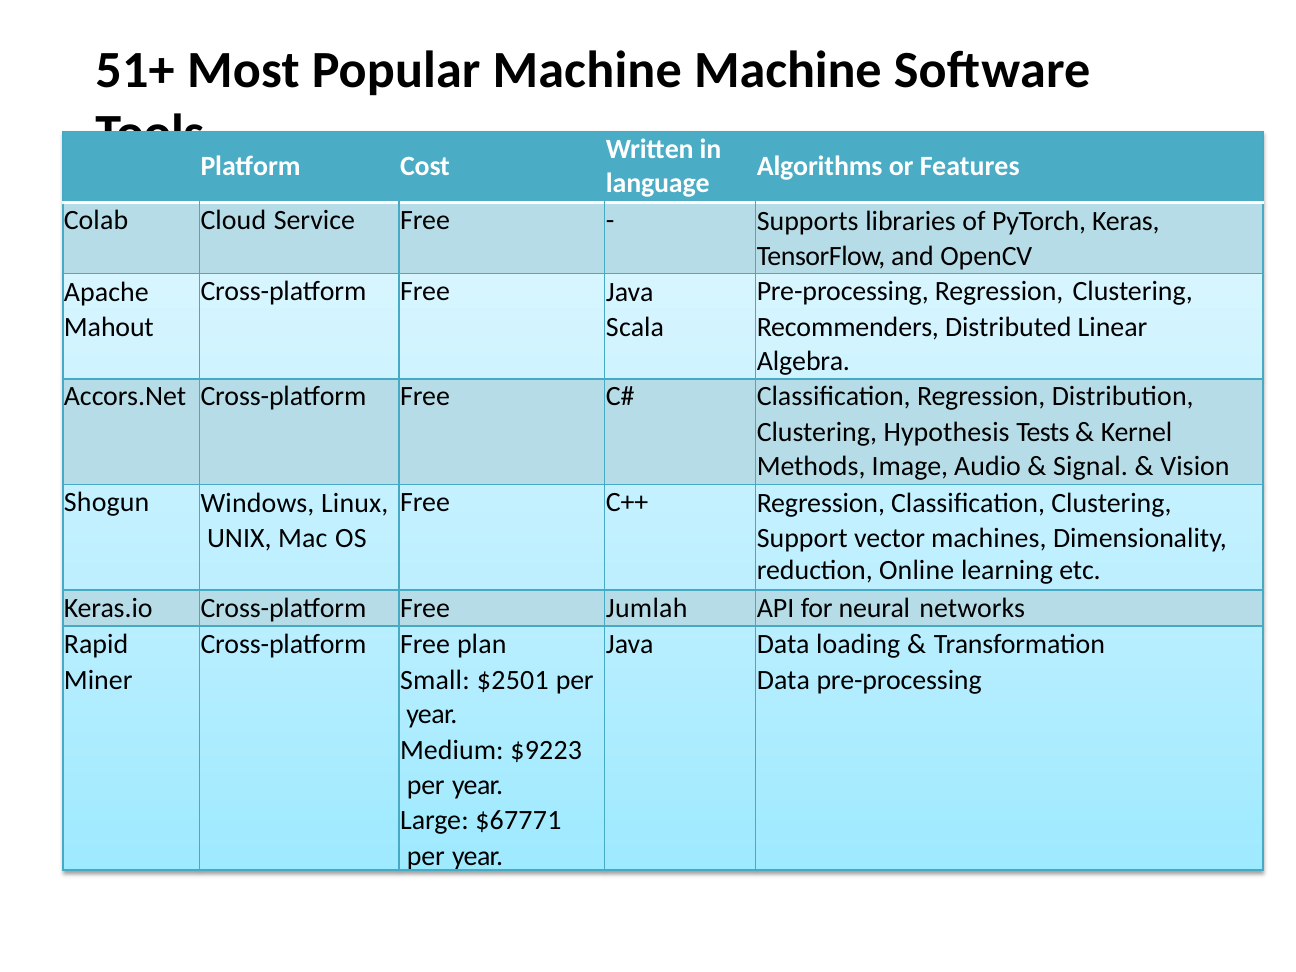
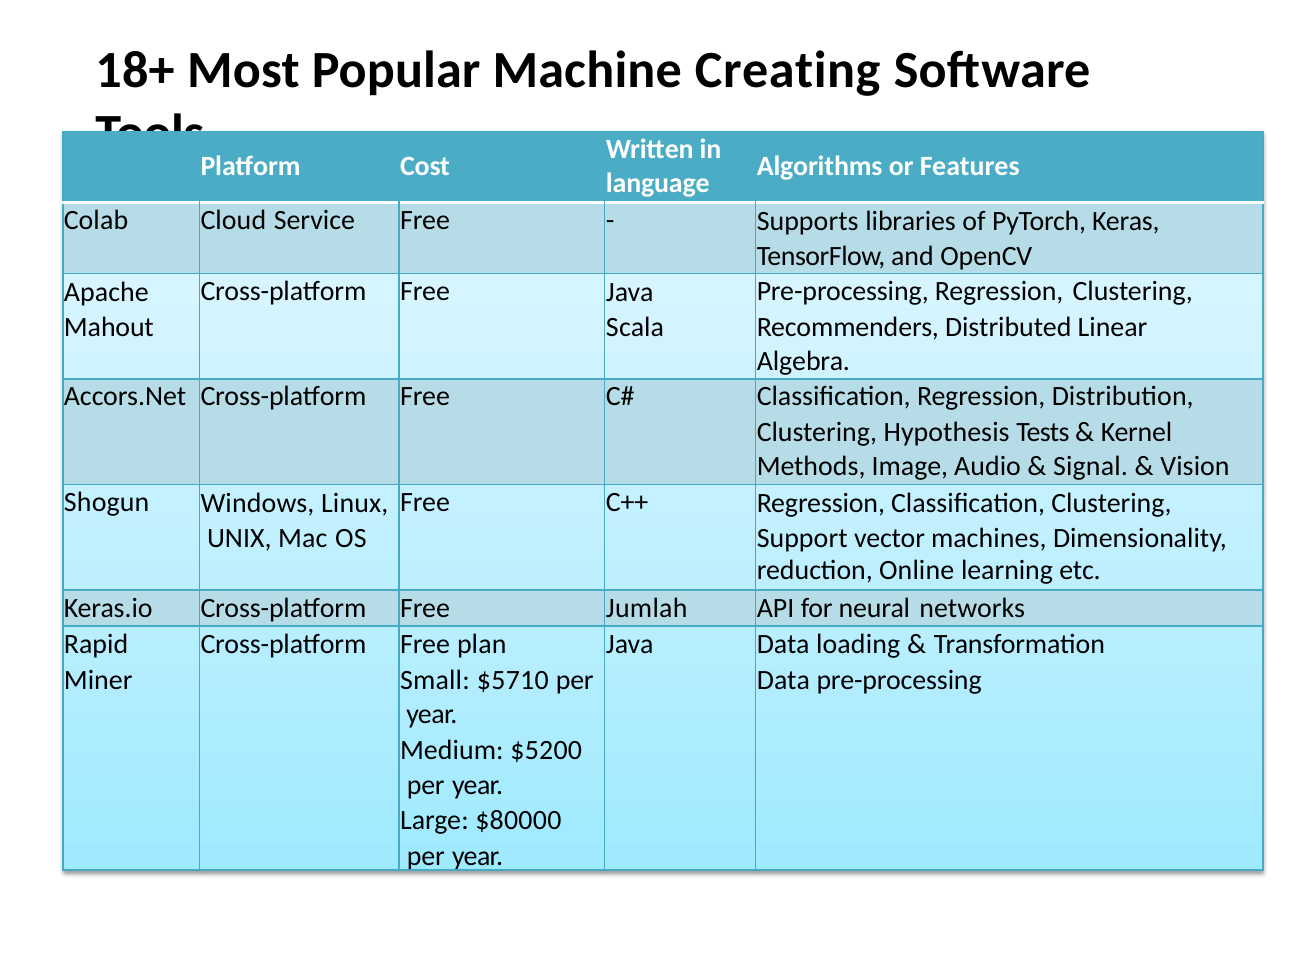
51+: 51+ -> 18+ (135, 70)
Machine Machine: Machine -> Creating (788, 70)
$2501: $2501 -> $5710 (513, 680)
$9223: $9223 -> $5200 (546, 750)
$67771: $67771 -> $80000 (518, 821)
